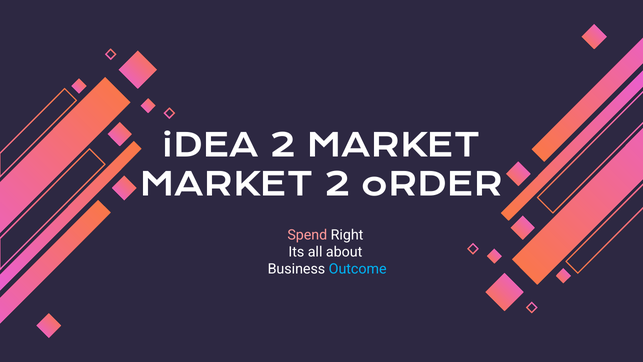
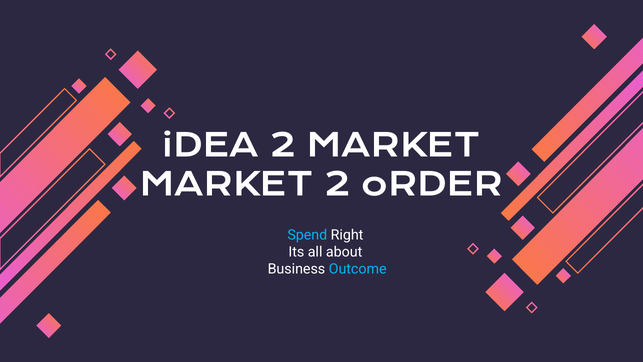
Spend colour: pink -> light blue (307, 235)
